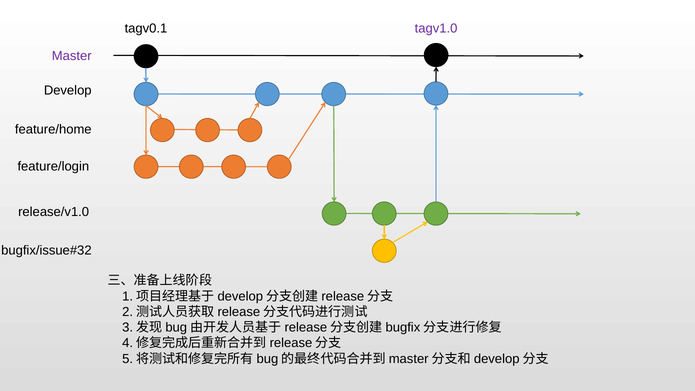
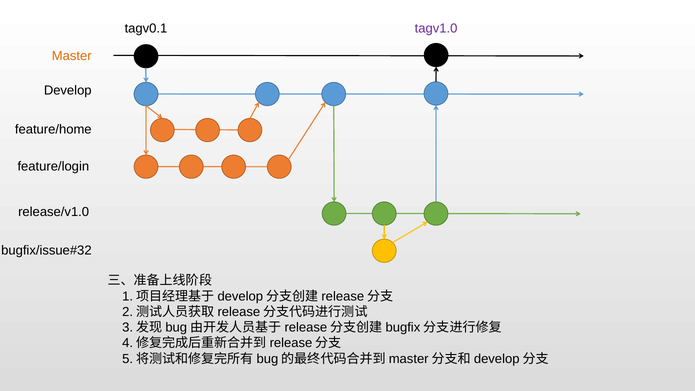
Master colour: purple -> orange (72, 56)
